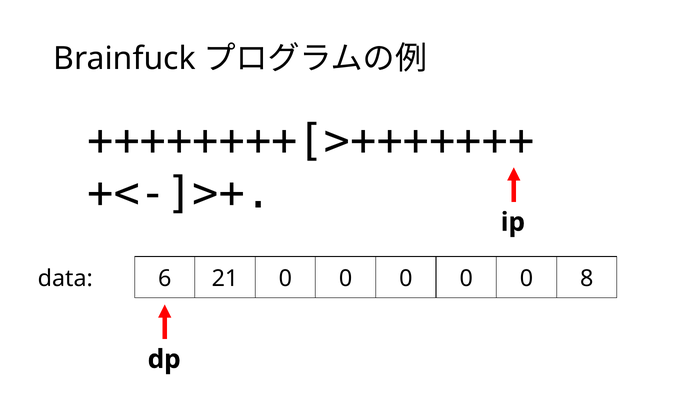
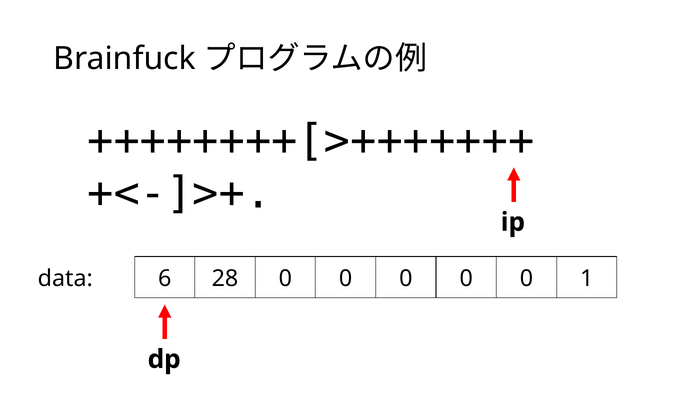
21: 21 -> 28 (225, 279)
8: 8 -> 1 (587, 279)
